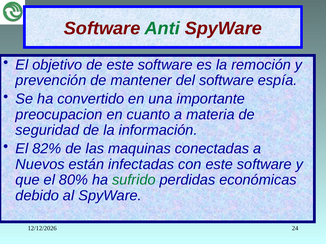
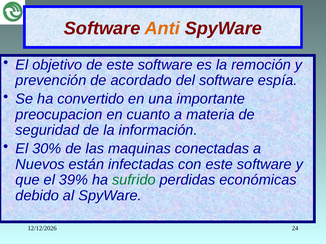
Anti colour: green -> orange (162, 28)
mantener: mantener -> acordado (141, 81)
82%: 82% -> 30% (47, 149)
80%: 80% -> 39% (73, 180)
